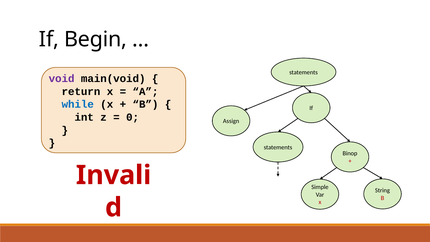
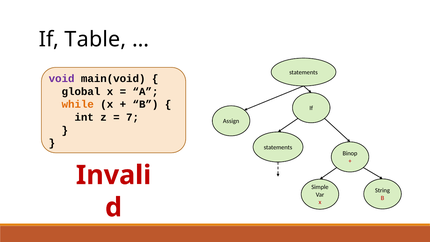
Begin: Begin -> Table (95, 40)
return: return -> global (81, 91)
while colour: blue -> orange (78, 104)
0: 0 -> 7 (133, 117)
